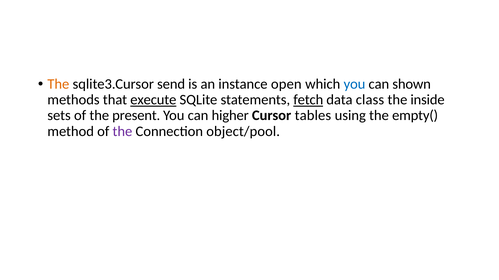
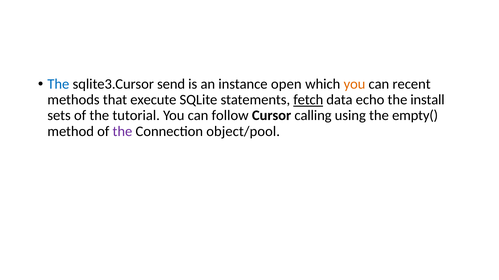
The colour: orange -> blue (58, 84)
you colour: blue -> orange (354, 84)
shown: shown -> recent (412, 84)
execute underline: present -> none (153, 100)
class: class -> echo (370, 100)
inside: inside -> install (427, 100)
present: present -> tutorial (136, 116)
higher: higher -> follow (230, 116)
tables: tables -> calling (313, 116)
